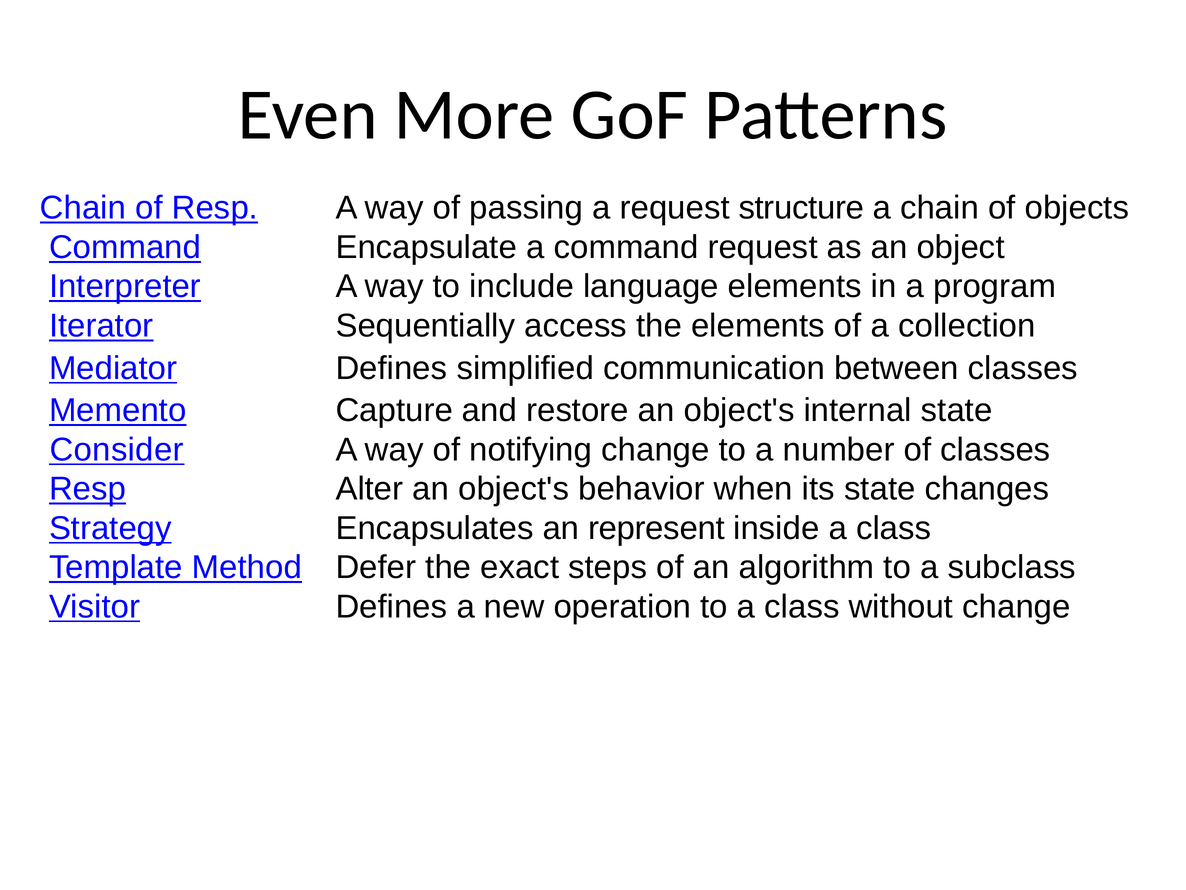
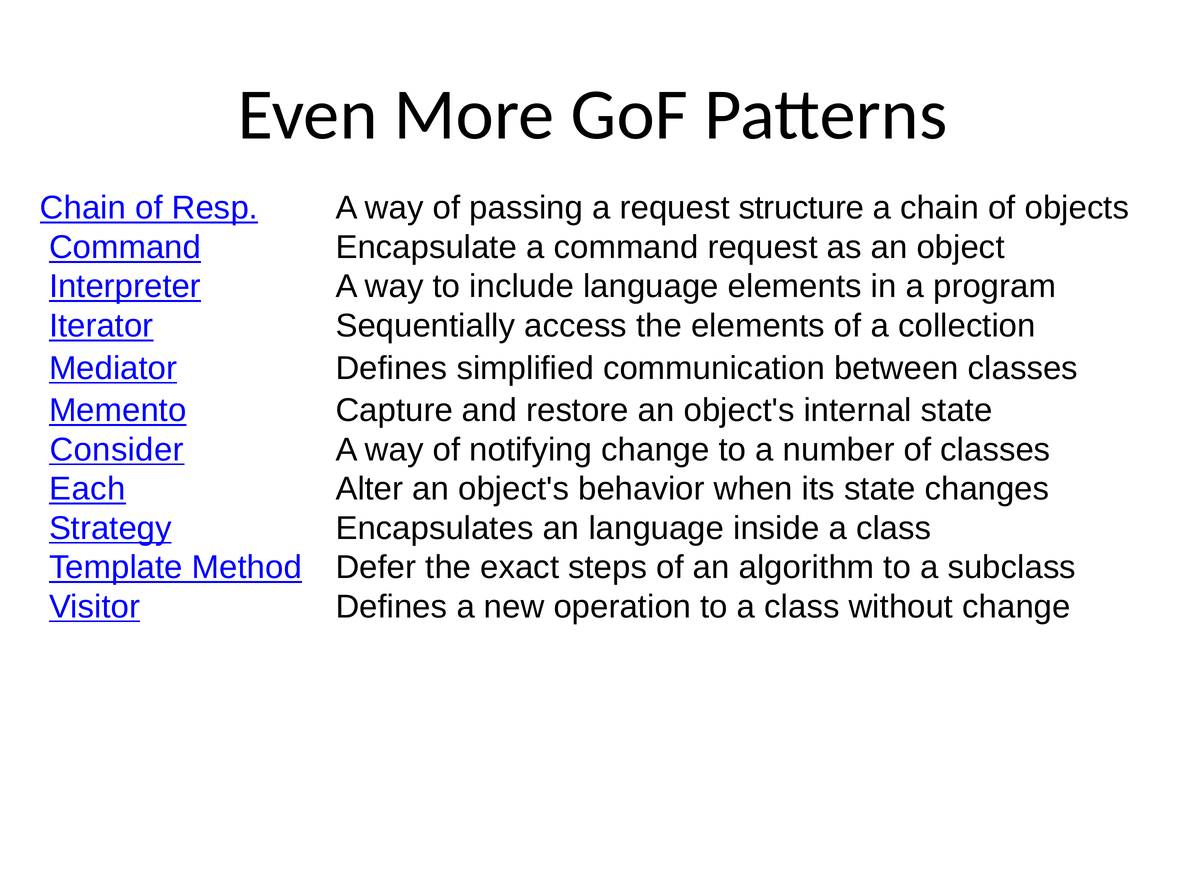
Resp: Resp -> Each (87, 489)
an represent: represent -> language (656, 528)
